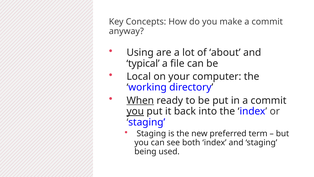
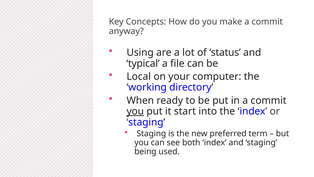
about: about -> status (225, 53)
When underline: present -> none (140, 100)
back: back -> start (185, 111)
